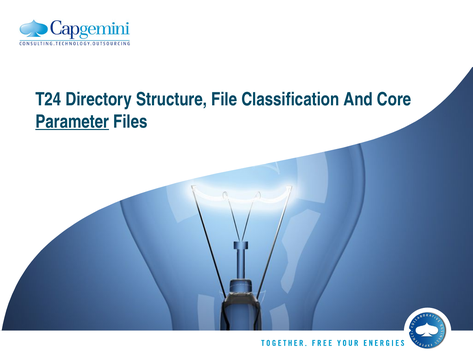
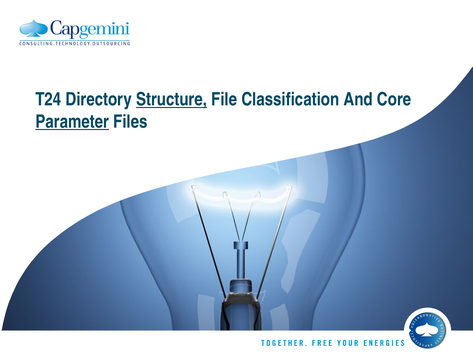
Structure underline: none -> present (172, 99)
